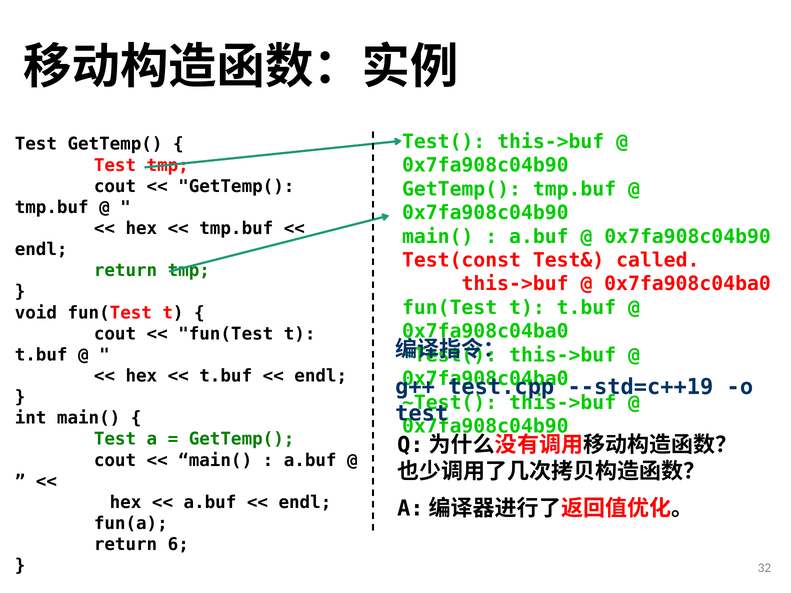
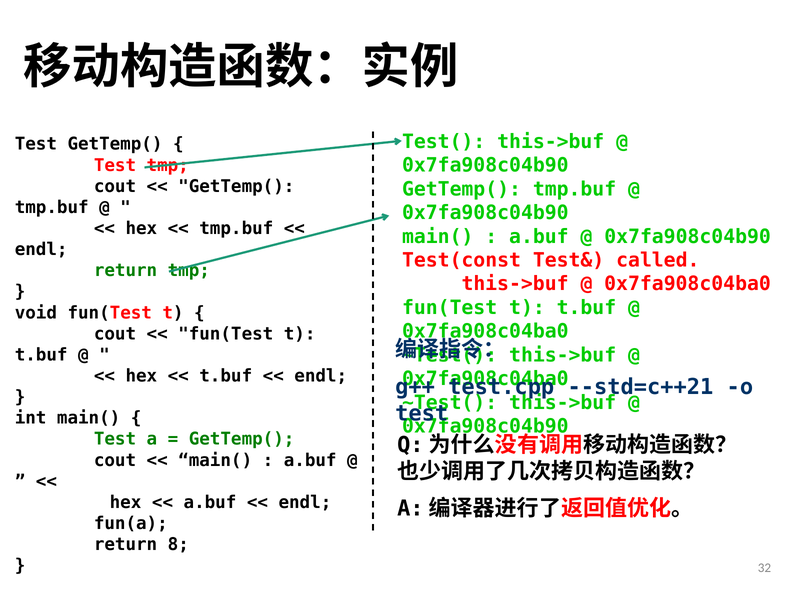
--std=c++19: --std=c++19 -> --std=c++21 (640, 387)
6: 6 -> 8 (178, 545)
